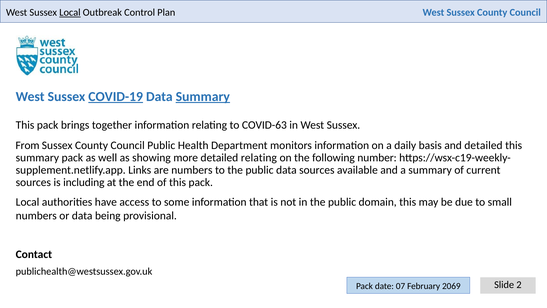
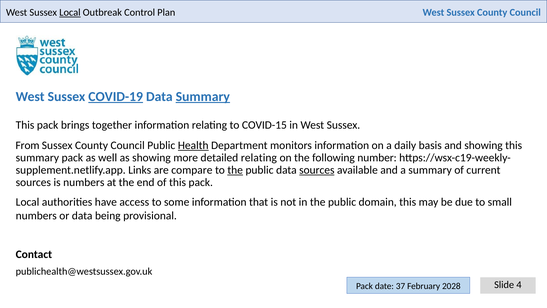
COVID-63: COVID-63 -> COVID-15 (264, 125)
Health underline: none -> present (193, 145)
and detailed: detailed -> showing (484, 145)
are numbers: numbers -> compare (192, 170)
the underline: none -> present (235, 170)
sources underline: none -> present (317, 170)
is including: including -> numbers (84, 182)
2: 2 -> 4 (519, 284)
07: 07 -> 37 (401, 286)
2069: 2069 -> 2028 (451, 286)
